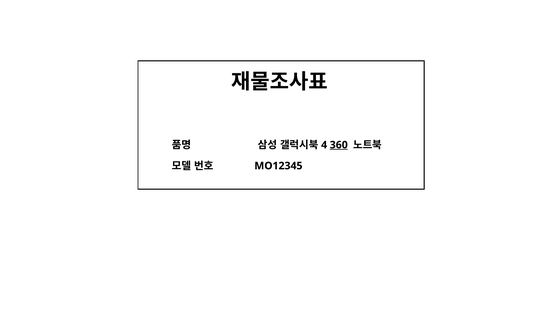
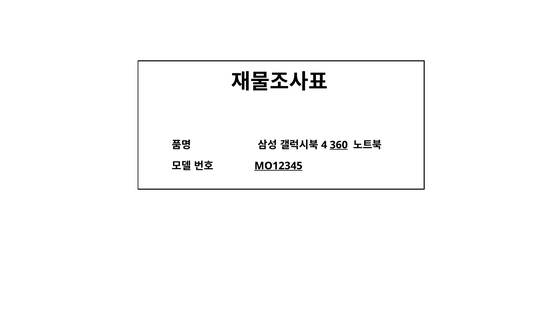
MO12345 underline: none -> present (278, 166)
